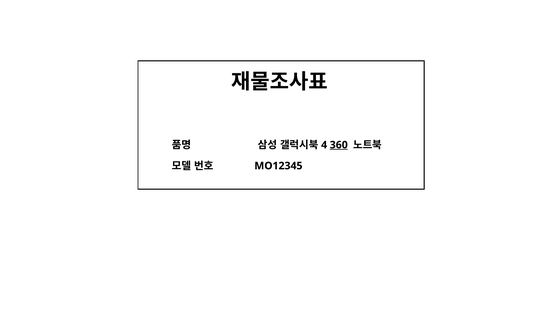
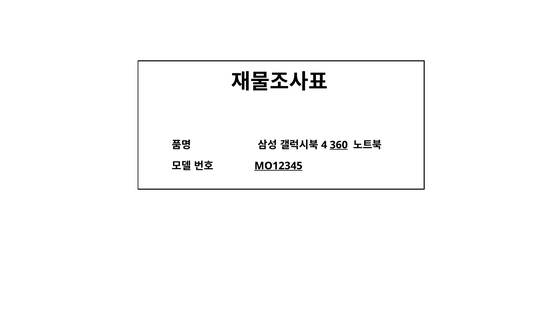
MO12345 underline: none -> present (278, 166)
